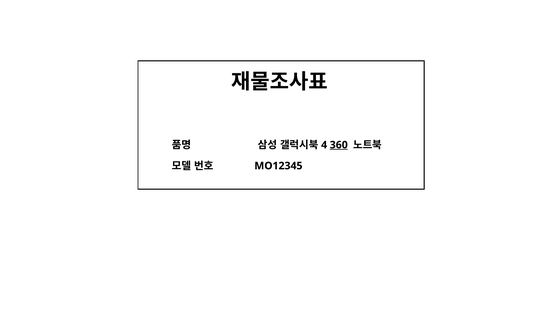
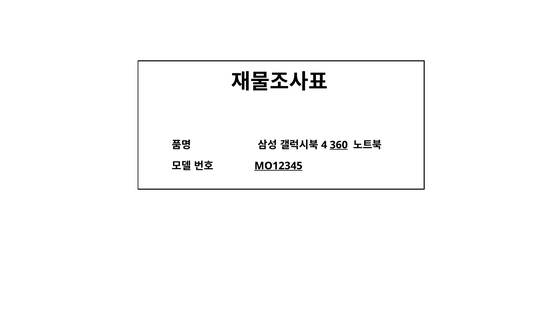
MO12345 underline: none -> present (278, 166)
